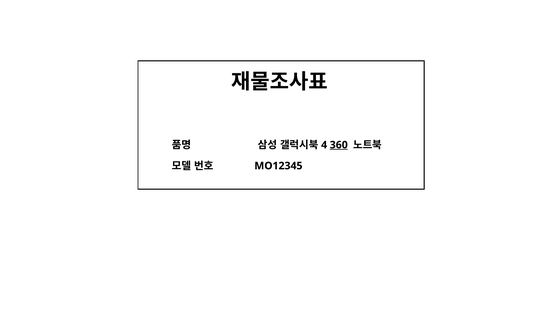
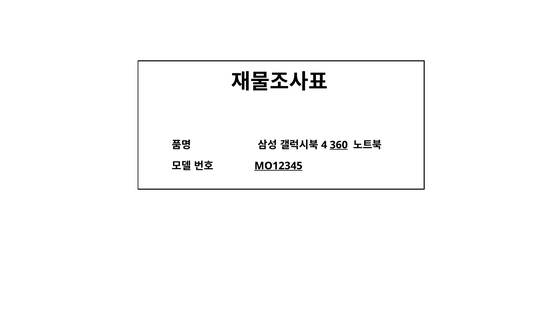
MO12345 underline: none -> present (278, 166)
